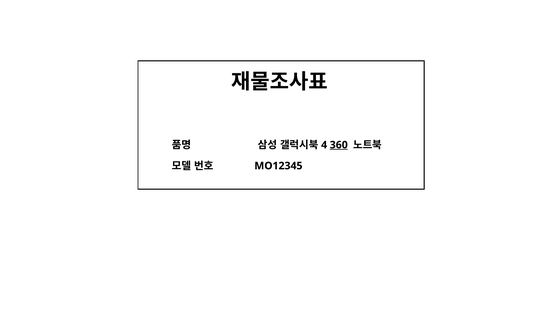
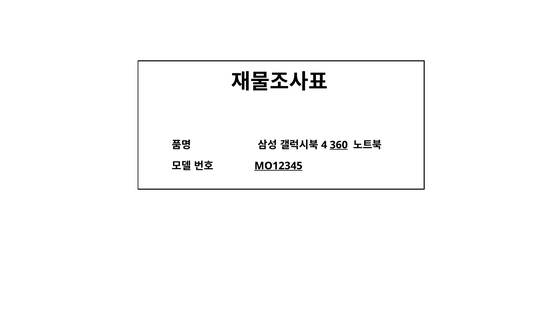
MO12345 underline: none -> present (278, 166)
